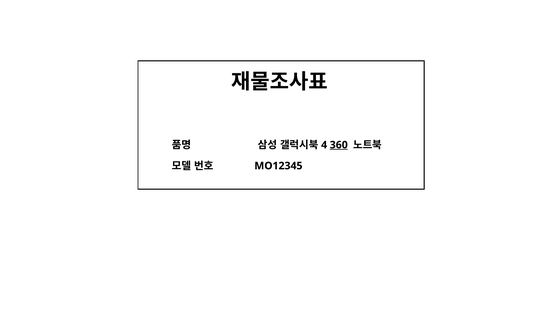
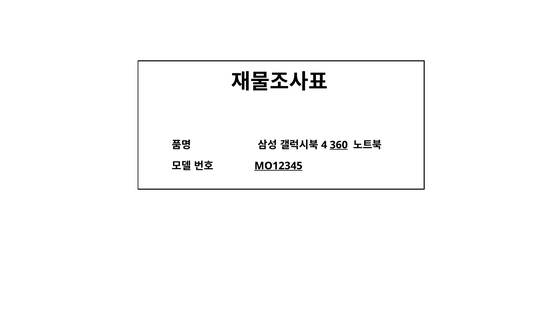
MO12345 underline: none -> present (278, 166)
